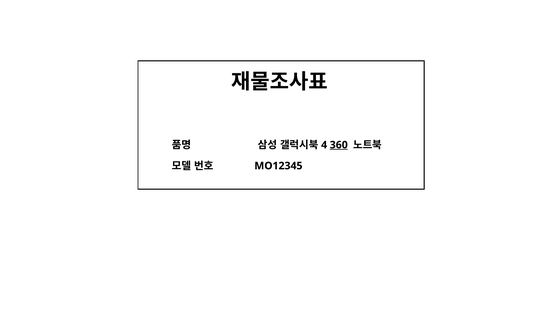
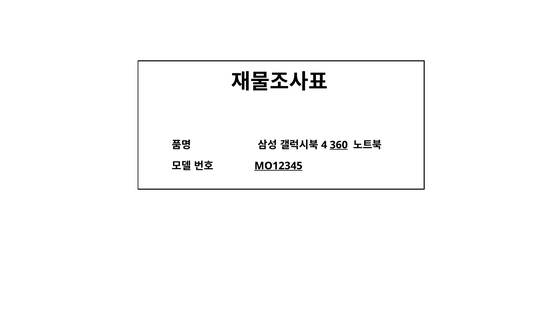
MO12345 underline: none -> present (278, 166)
